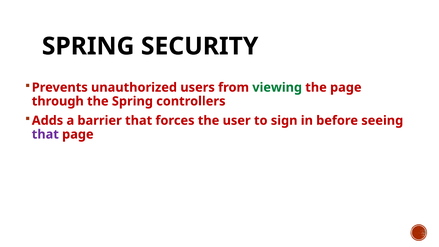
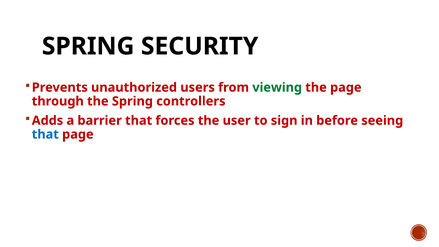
that colour: purple -> blue (45, 134)
